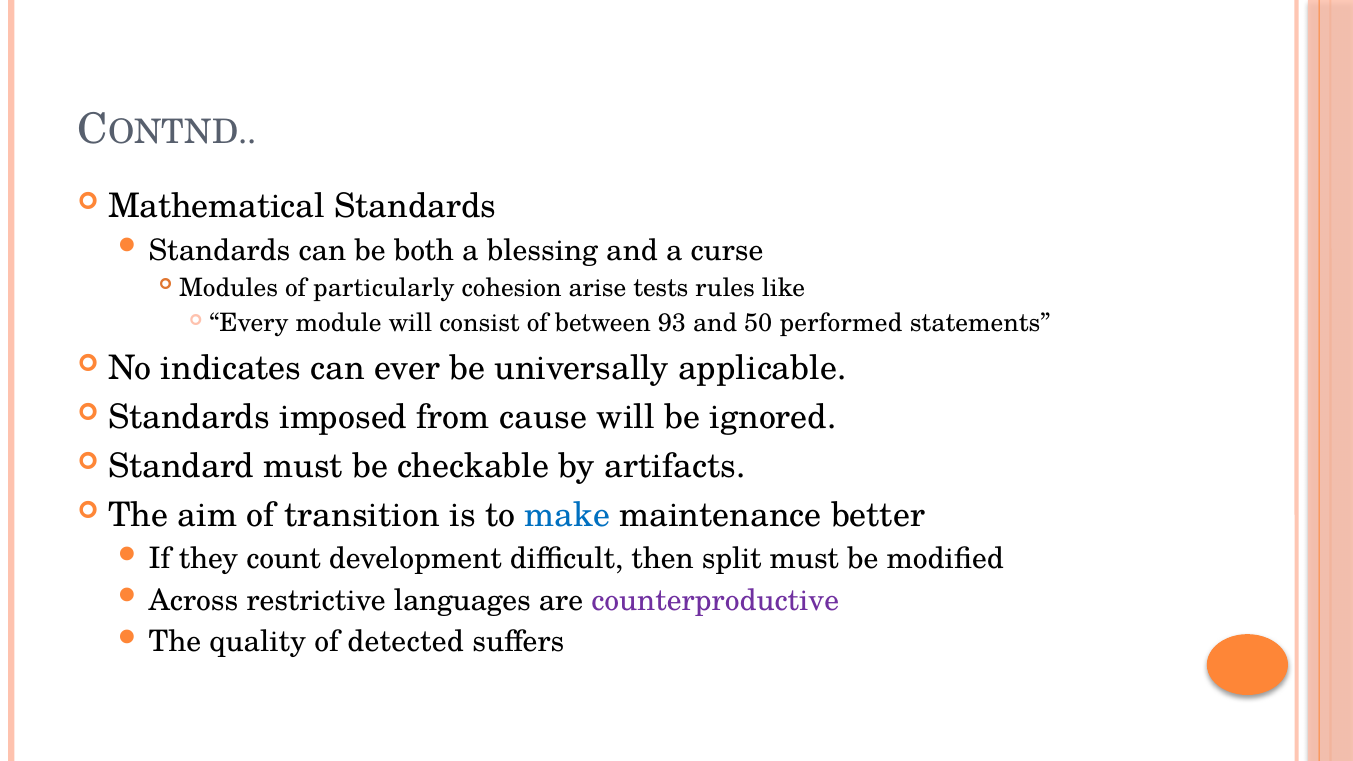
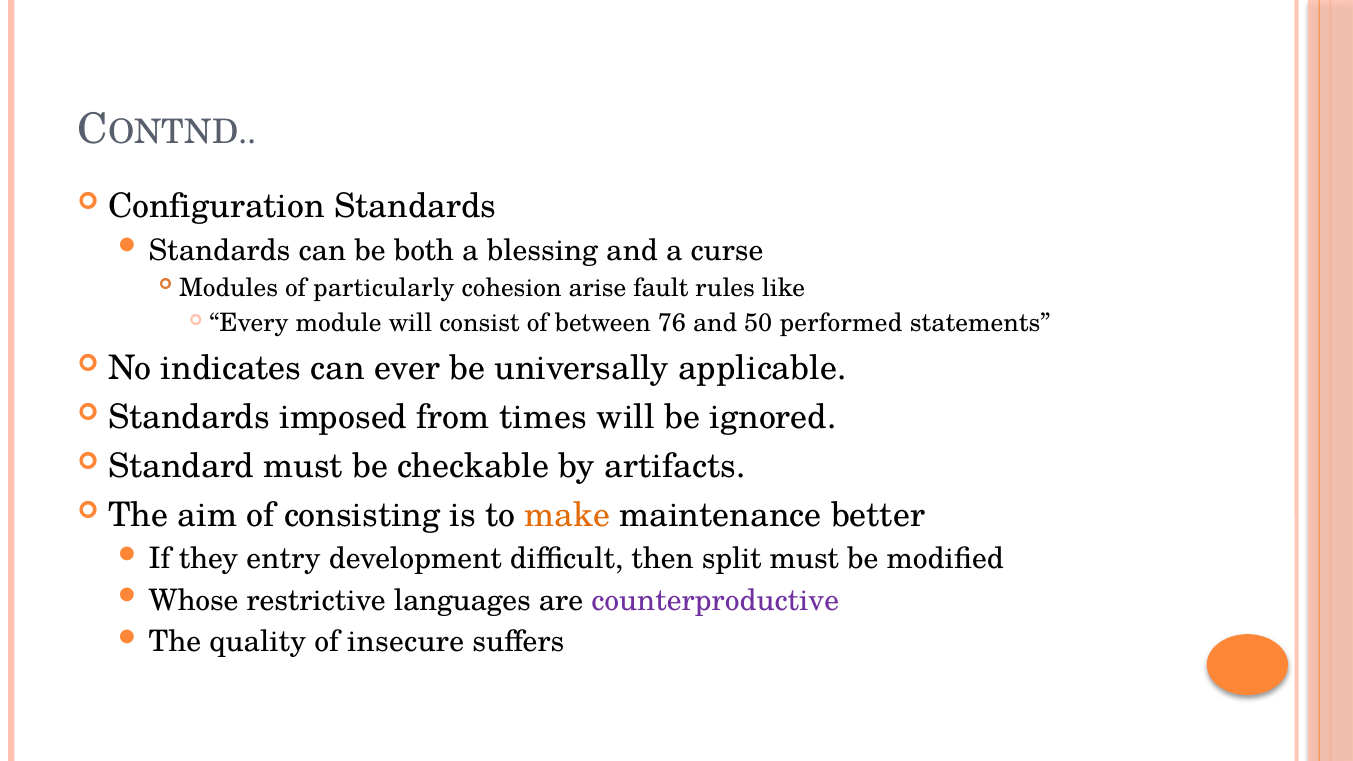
Mathematical: Mathematical -> Configuration (216, 207)
tests: tests -> fault (661, 288)
93: 93 -> 76 (672, 324)
cause: cause -> times (543, 417)
transition: transition -> consisting (362, 515)
make colour: blue -> orange (567, 515)
count: count -> entry (283, 559)
Across: Across -> Whose (194, 600)
detected: detected -> insecure (406, 642)
